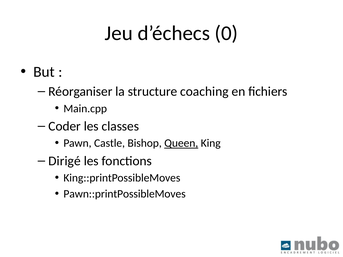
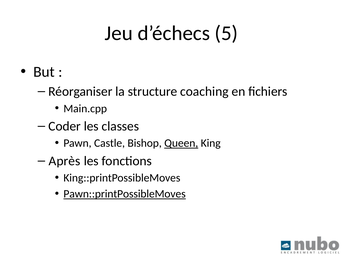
0: 0 -> 5 (226, 33)
Dirigé: Dirigé -> Après (65, 161)
Pawn::printPossibleMoves underline: none -> present (125, 194)
